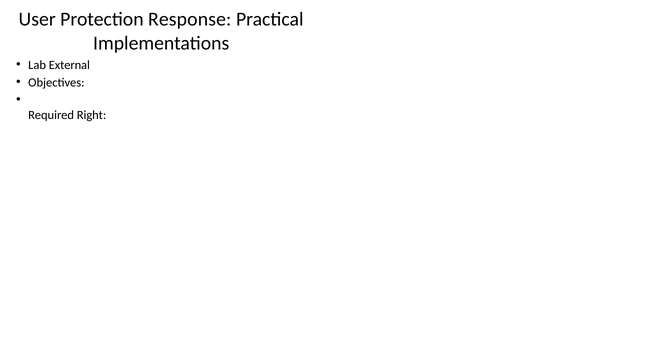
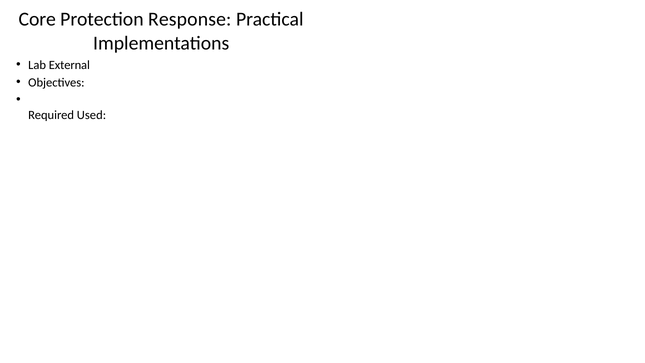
User: User -> Core (37, 19)
Right: Right -> Used (91, 115)
